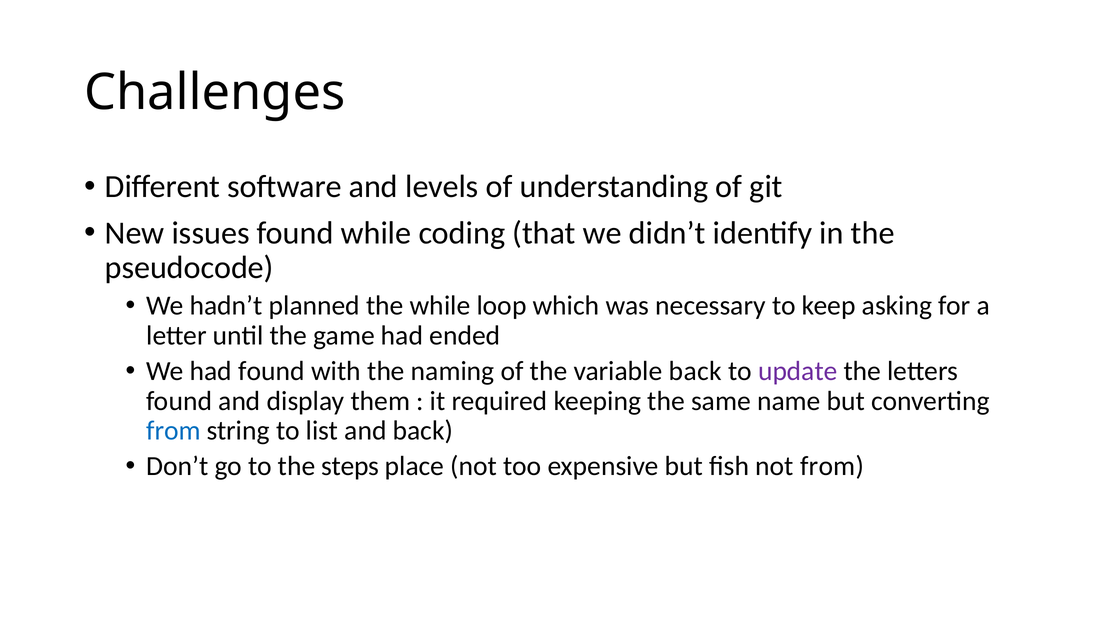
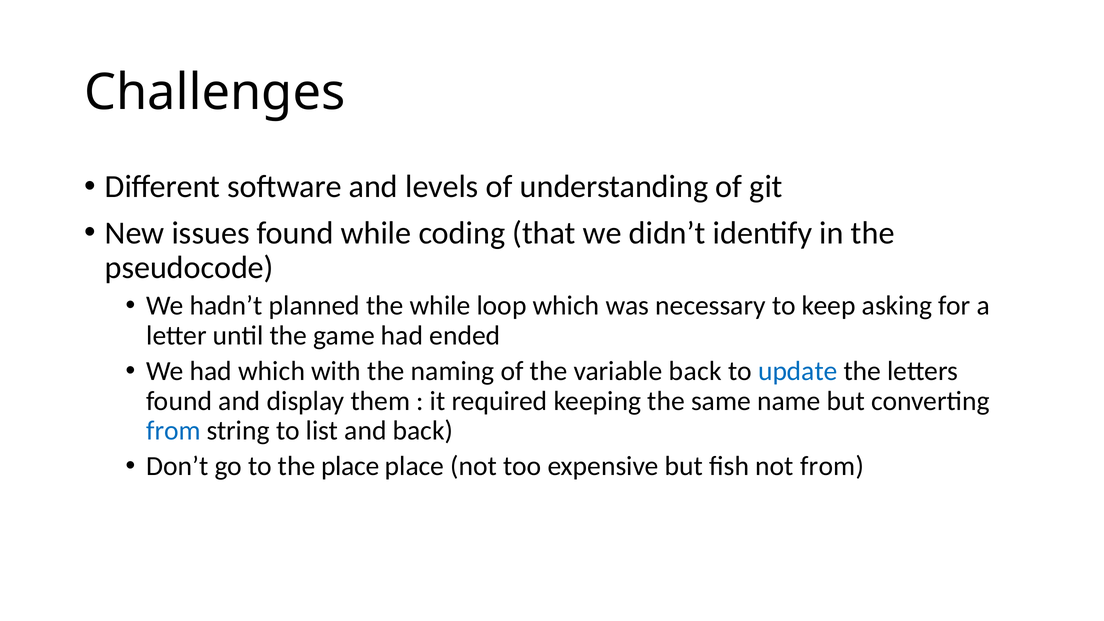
had found: found -> which (272, 371)
update colour: purple -> blue (798, 371)
the steps: steps -> place (350, 466)
